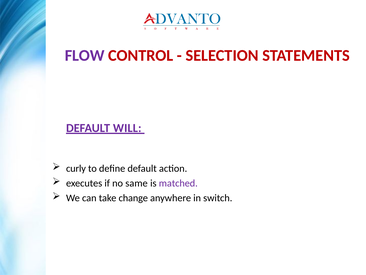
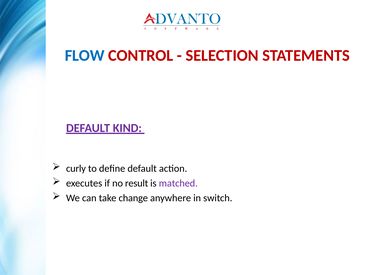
FLOW colour: purple -> blue (85, 55)
WILL: WILL -> KIND (127, 128)
same: same -> result (137, 183)
